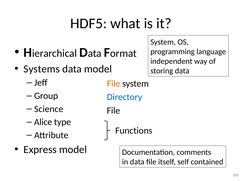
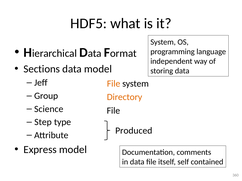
Systems: Systems -> Sections (42, 69)
Directory colour: blue -> orange (125, 97)
Alice: Alice -> Step (43, 122)
Functions: Functions -> Produced (134, 131)
